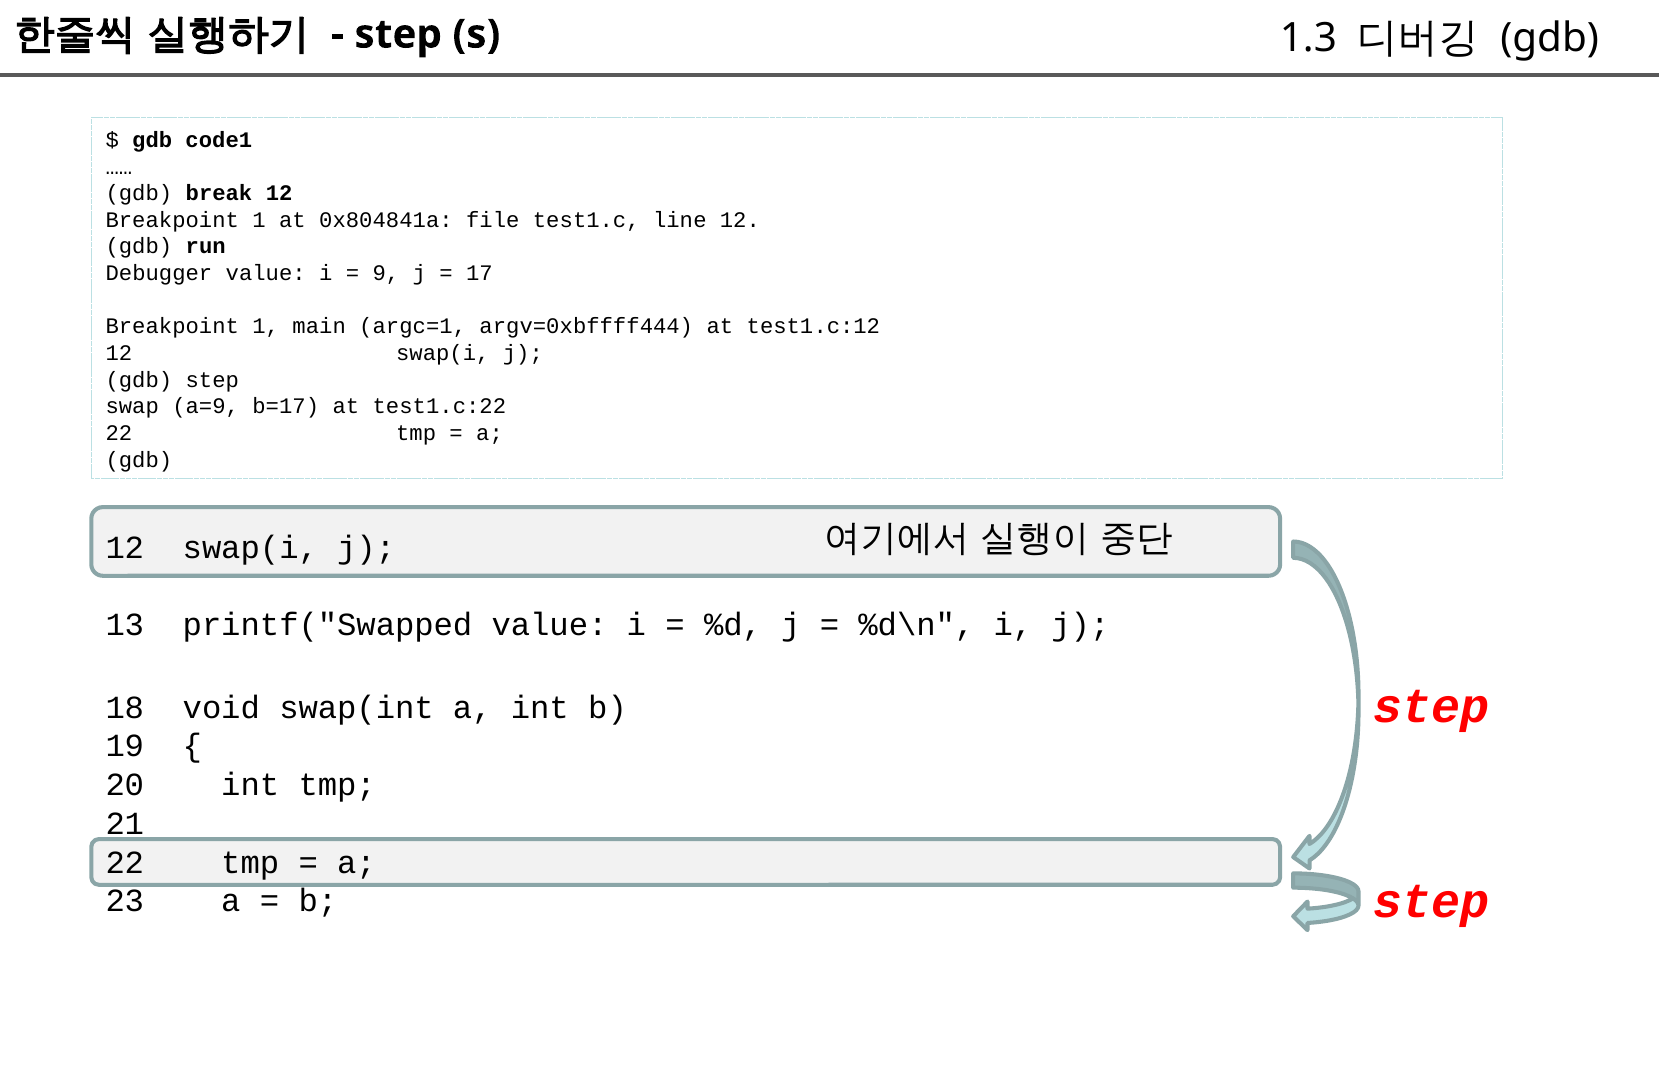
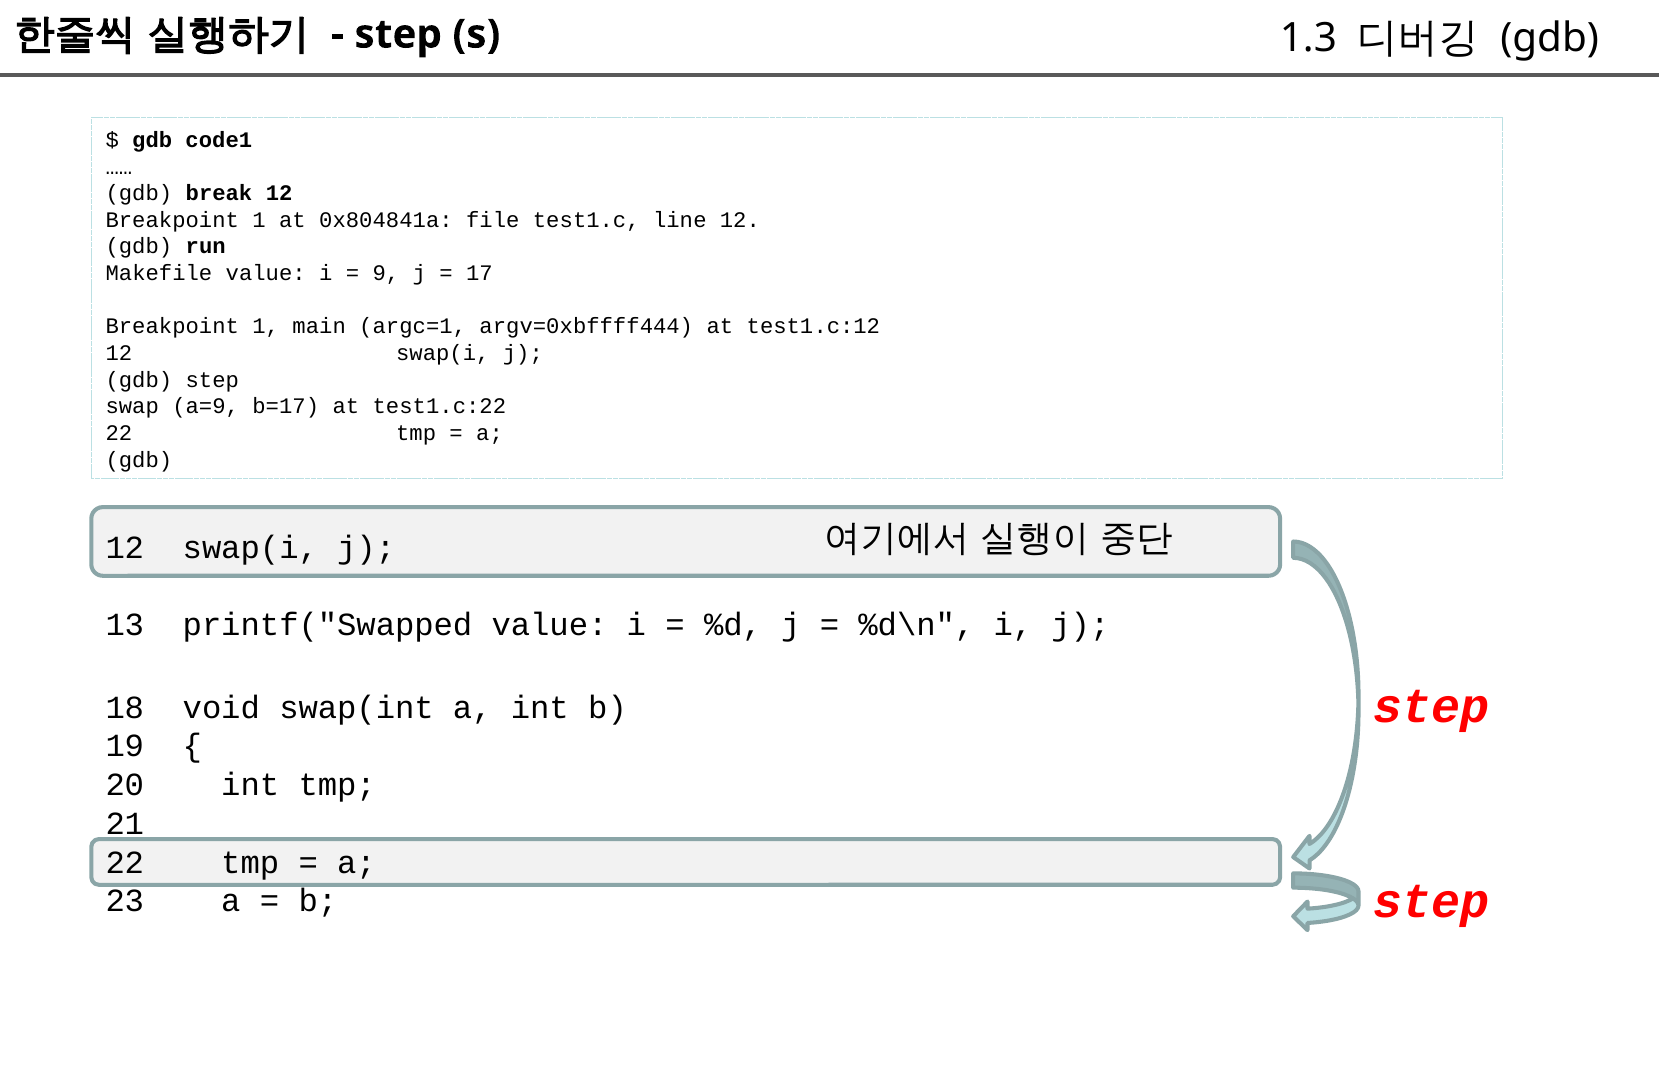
Debugger: Debugger -> Makefile (159, 273)
